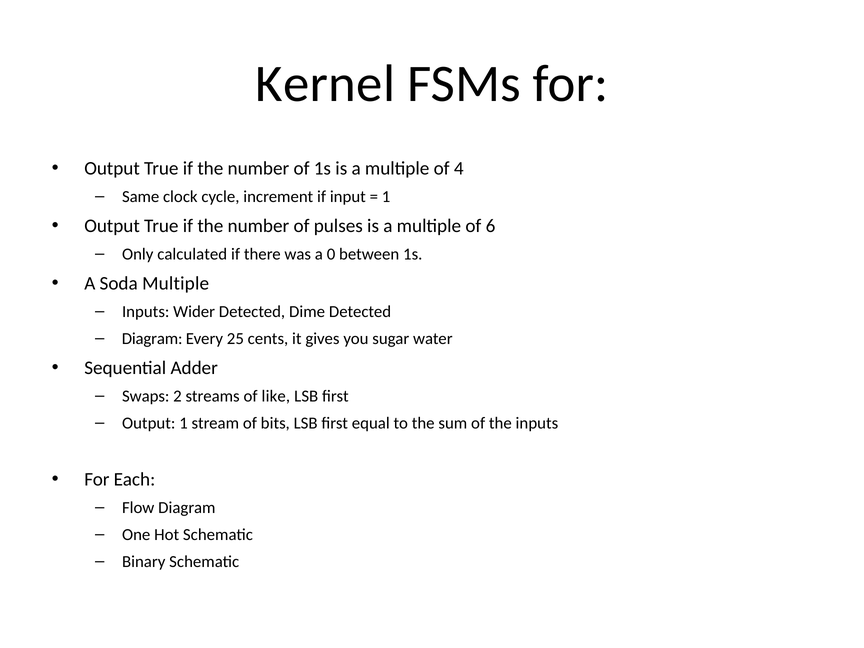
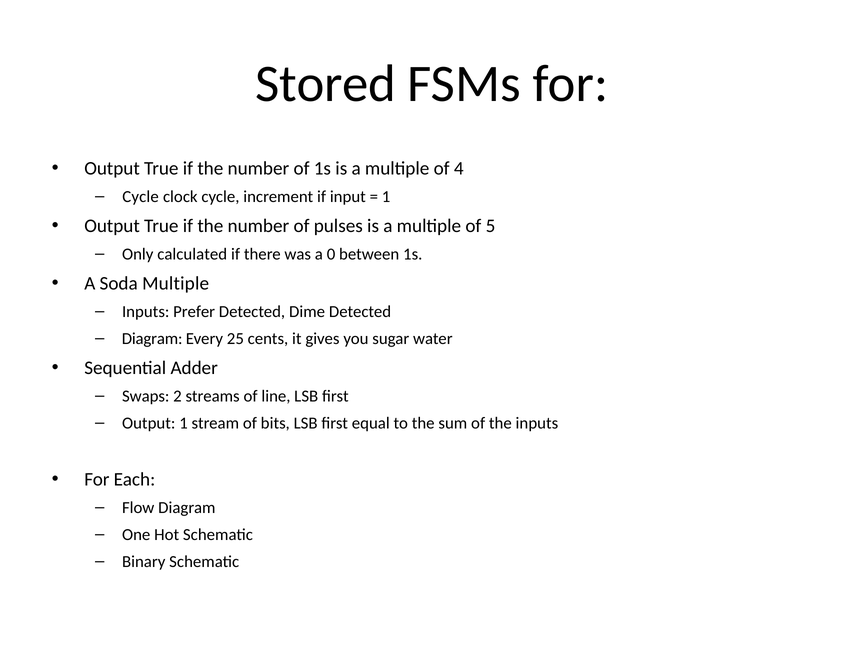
Kernel: Kernel -> Stored (326, 84)
Same: Same -> Cycle (141, 197)
6: 6 -> 5 (491, 226)
Wider: Wider -> Prefer (194, 312)
like: like -> line (276, 396)
